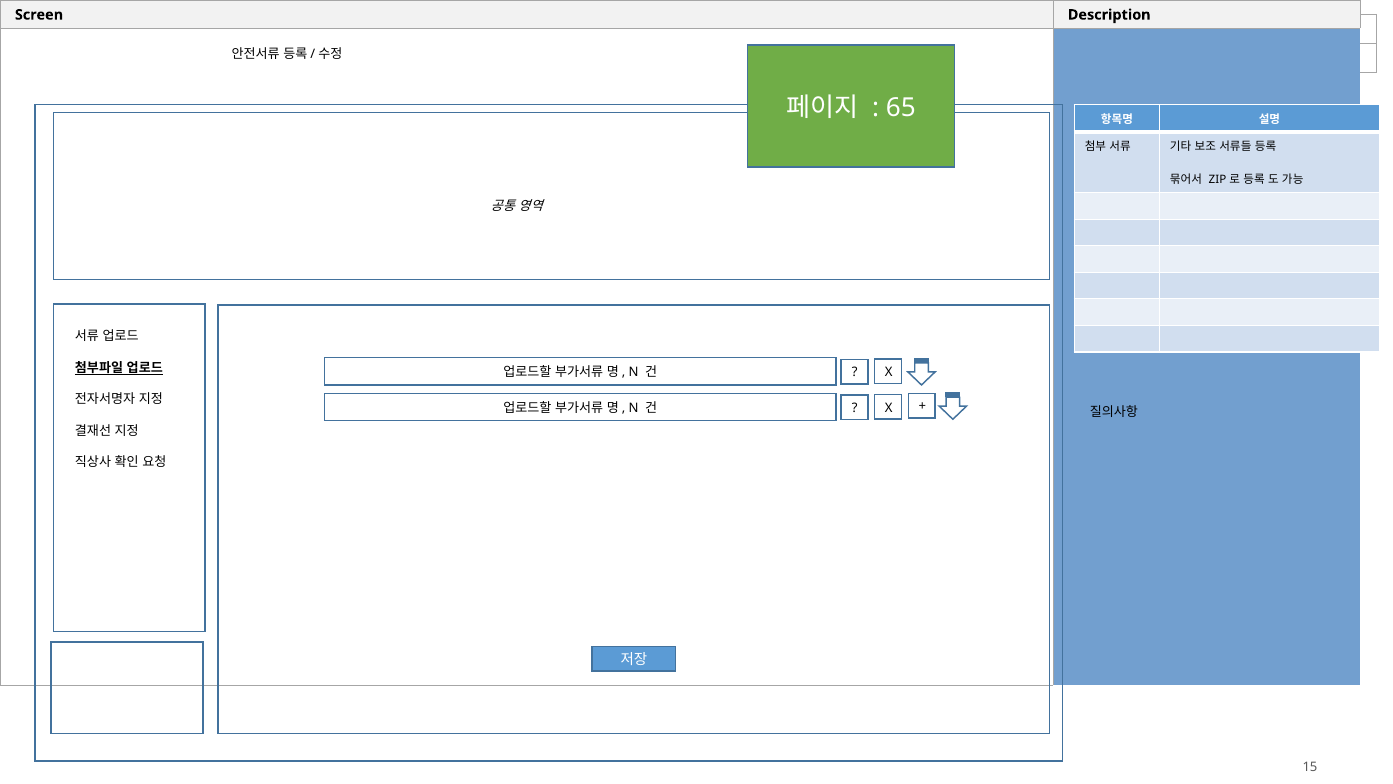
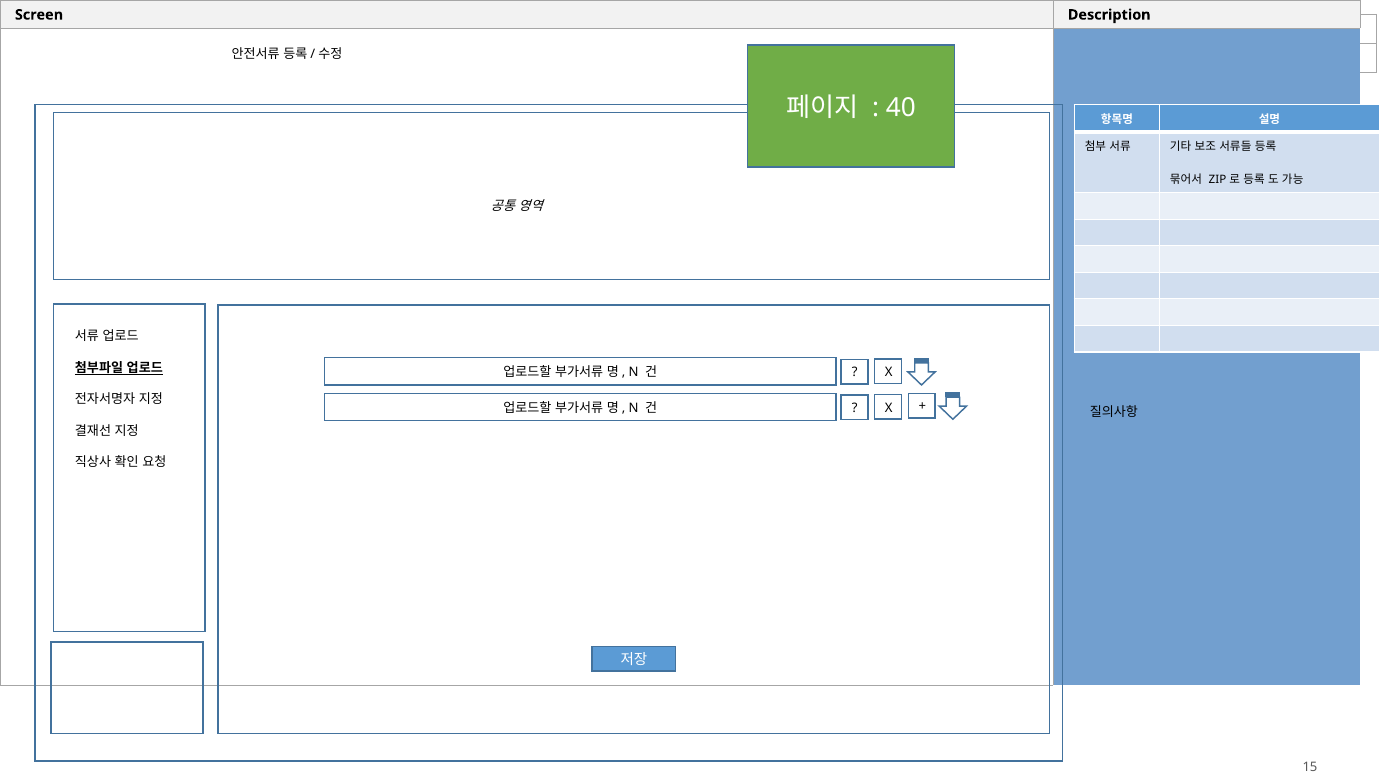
65: 65 -> 40 (901, 108)
